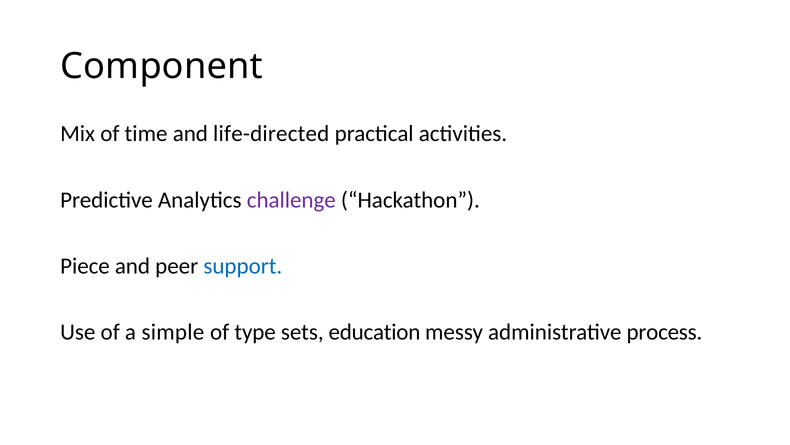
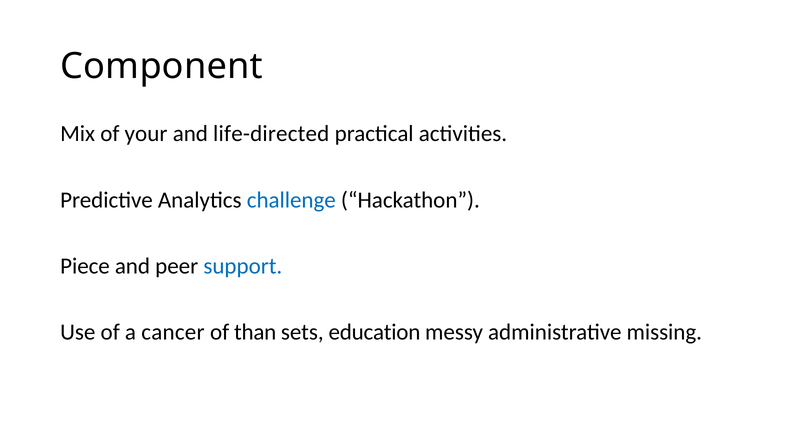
time: time -> your (146, 134)
challenge colour: purple -> blue (291, 200)
simple: simple -> cancer (173, 332)
type: type -> than (255, 332)
process: process -> missing (664, 332)
